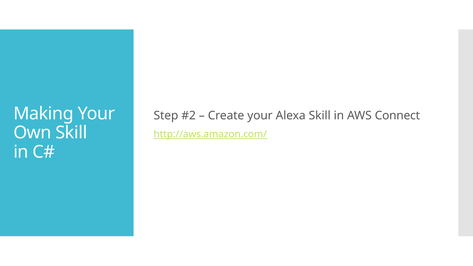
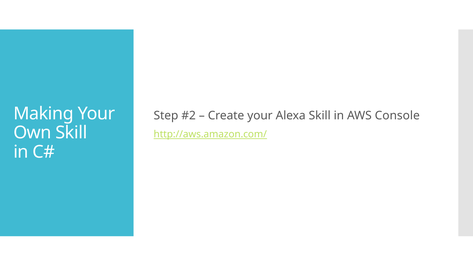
Connect: Connect -> Console (397, 115)
